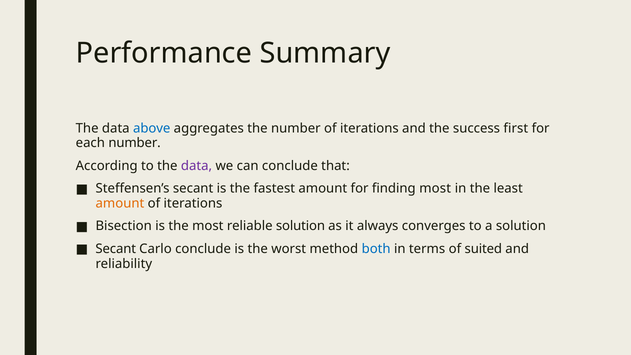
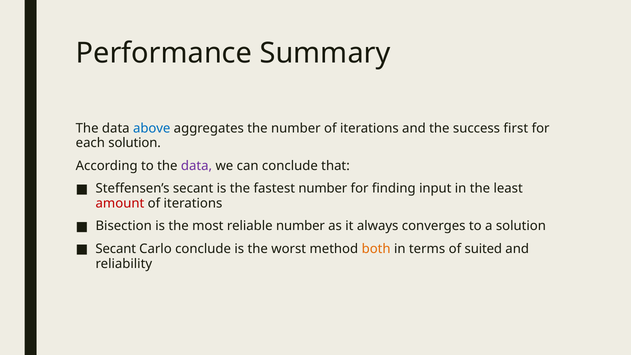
each number: number -> solution (135, 143)
fastest amount: amount -> number (323, 188)
finding most: most -> input (435, 188)
amount colour: orange -> red (120, 203)
reliable solution: solution -> number (300, 226)
both colour: blue -> orange (376, 249)
